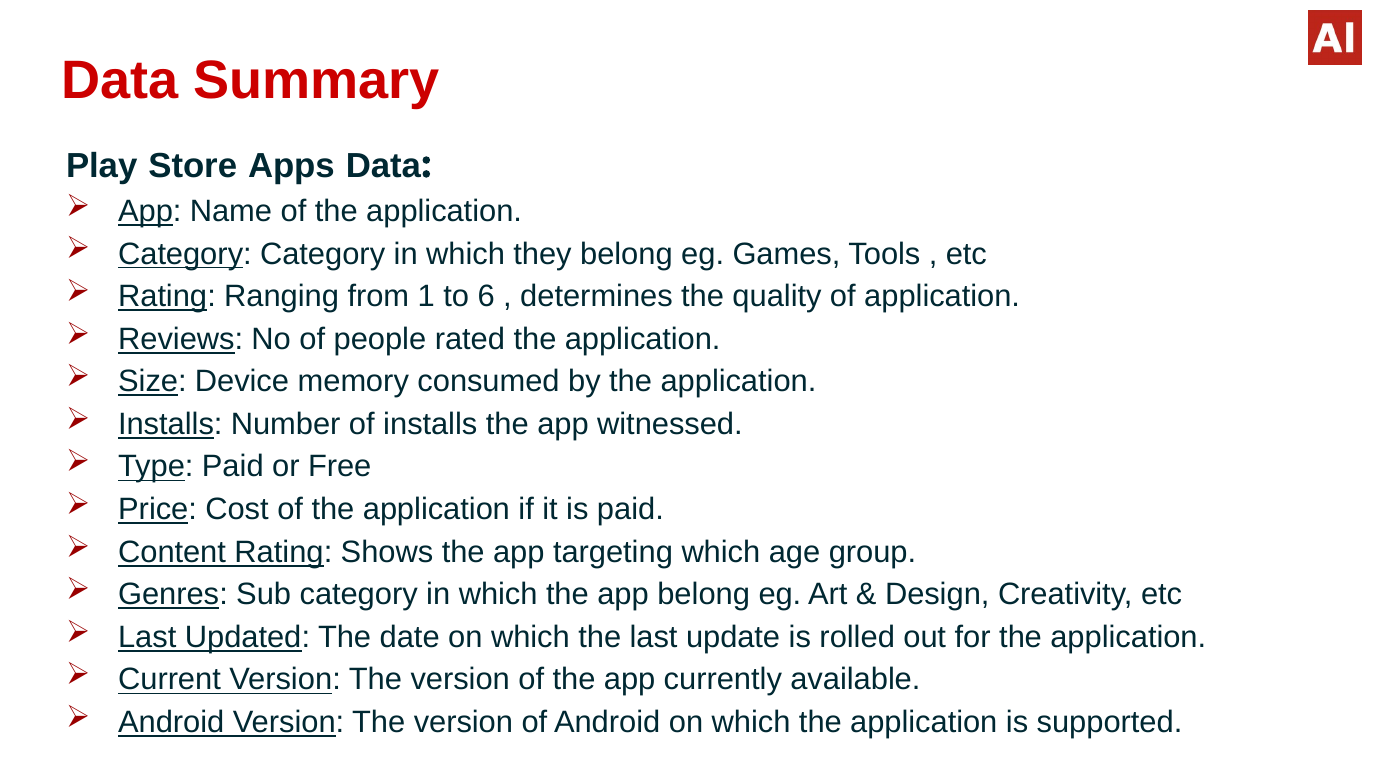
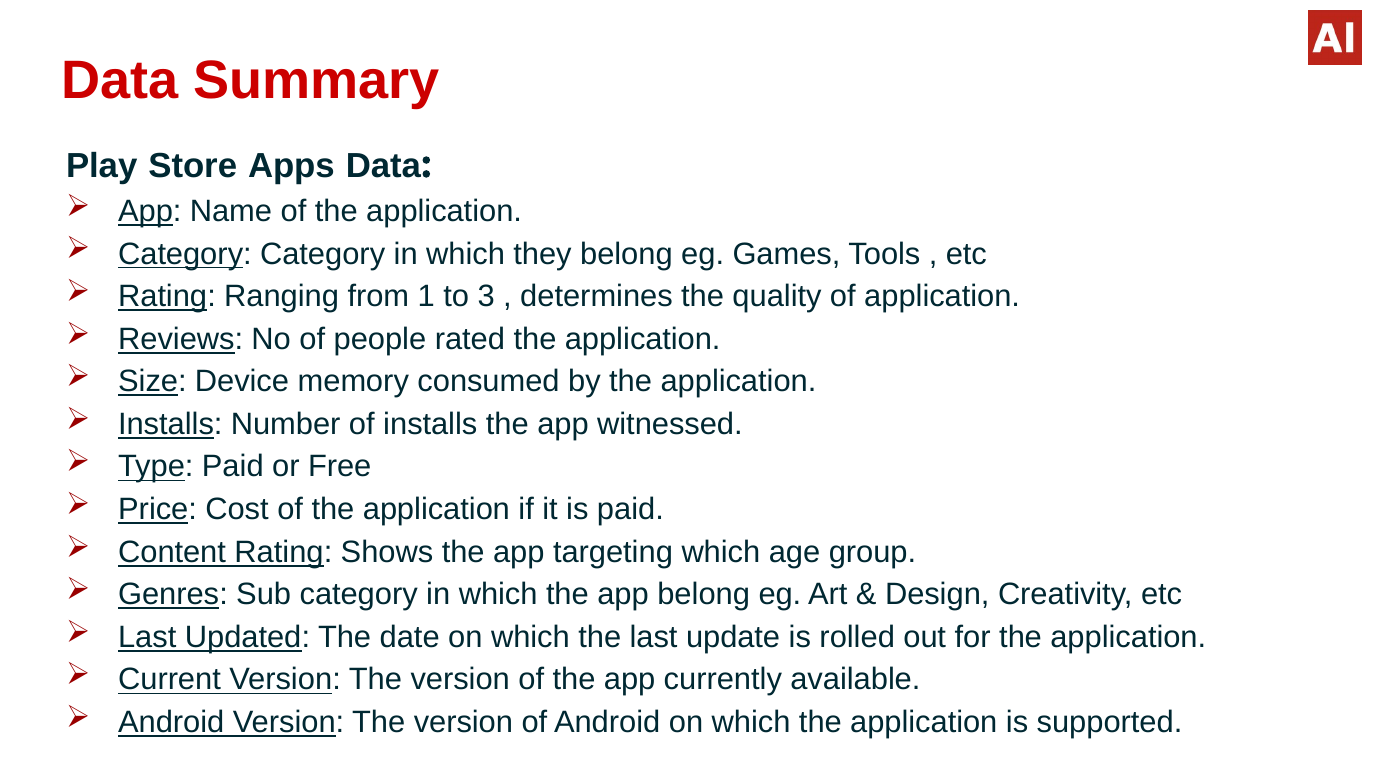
6: 6 -> 3 (486, 297)
